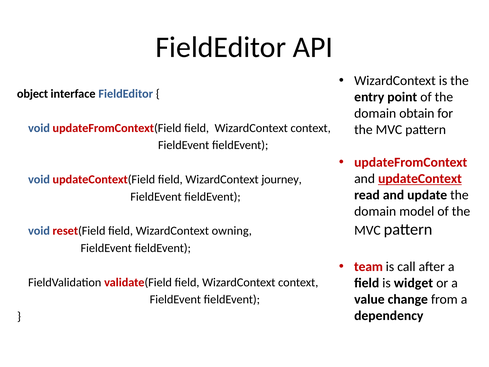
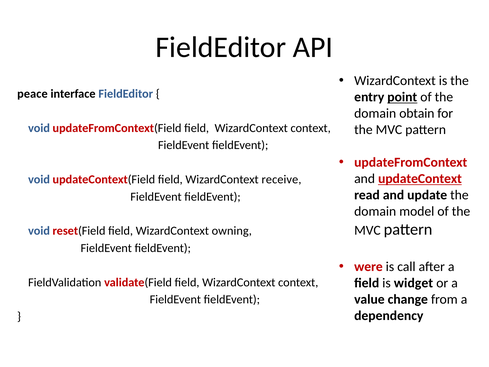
object: object -> peace (32, 94)
point underline: none -> present (402, 97)
journey: journey -> receive (281, 179)
team: team -> were (368, 267)
